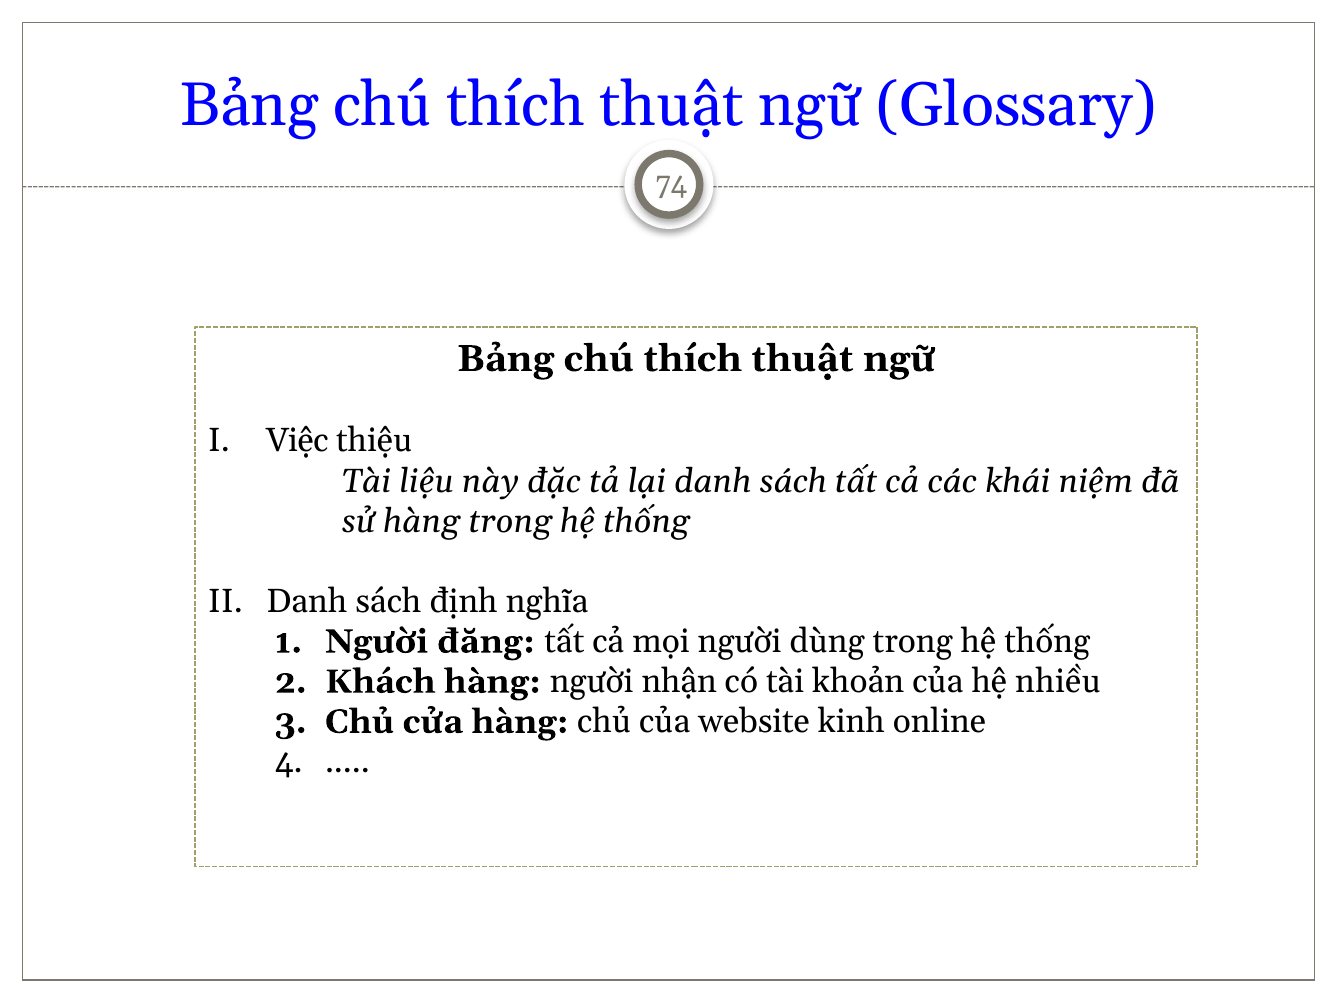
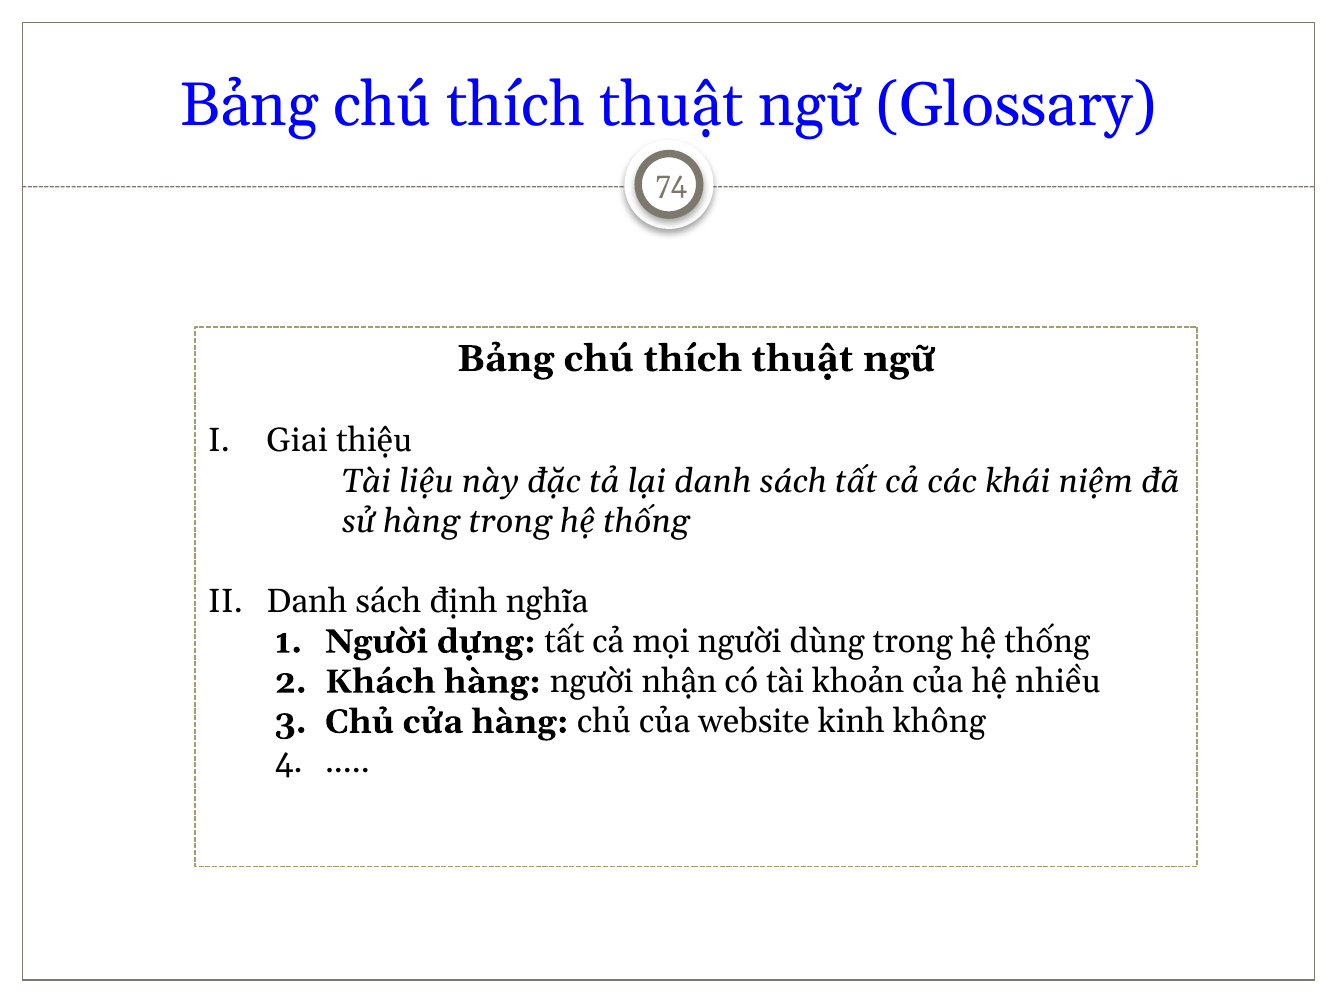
Việc: Việc -> Giai (297, 441)
đăng: đăng -> dựng (486, 642)
online: online -> không (939, 722)
